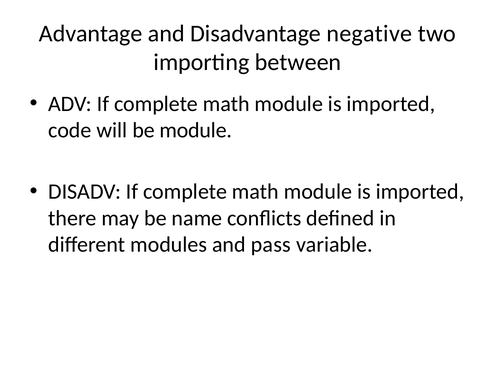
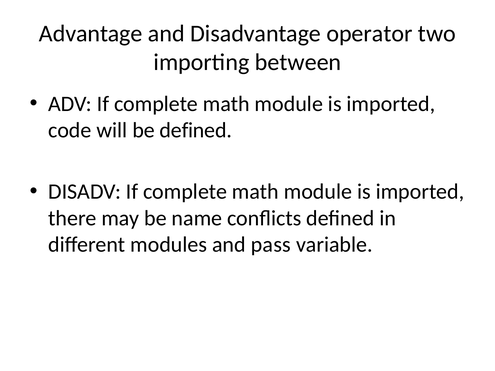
negative: negative -> operator (369, 33)
be module: module -> defined (196, 130)
